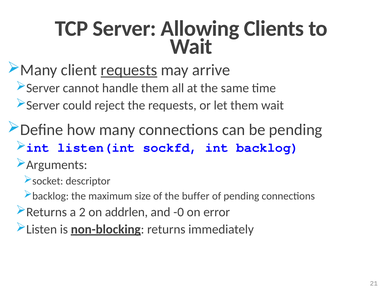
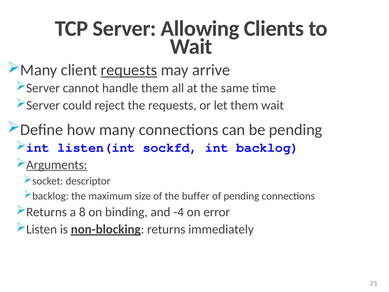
Arguments underline: none -> present (57, 165)
2: 2 -> 8 (82, 212)
addrlen: addrlen -> binding (126, 212)
-0: -0 -> -4 (179, 212)
